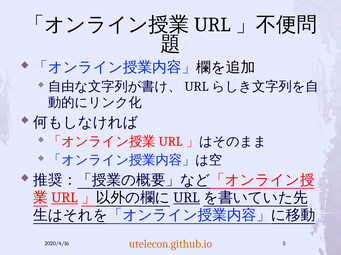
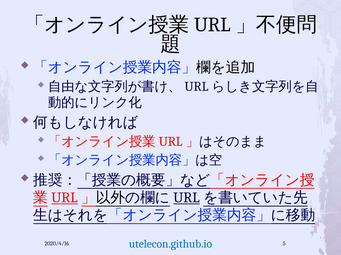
utelecon.github.io colour: orange -> blue (170, 245)
